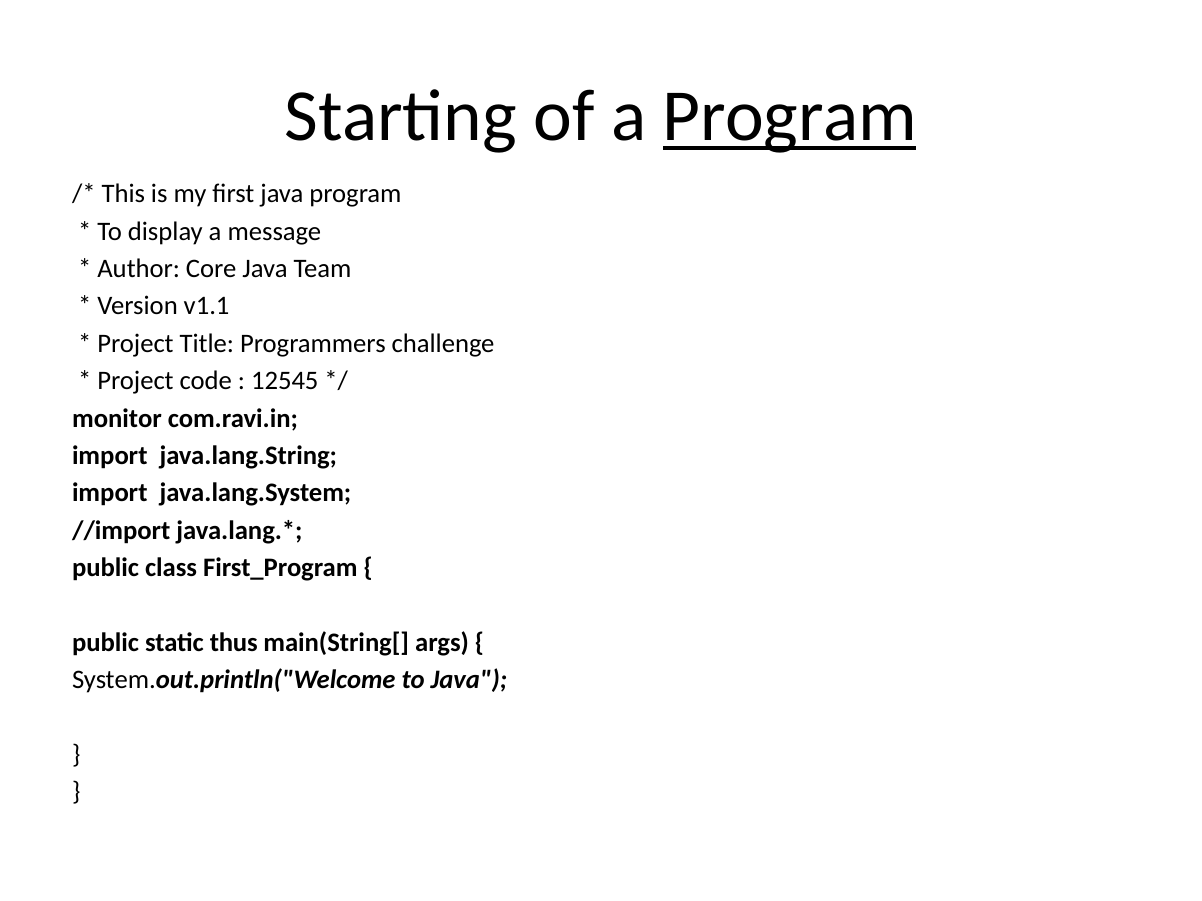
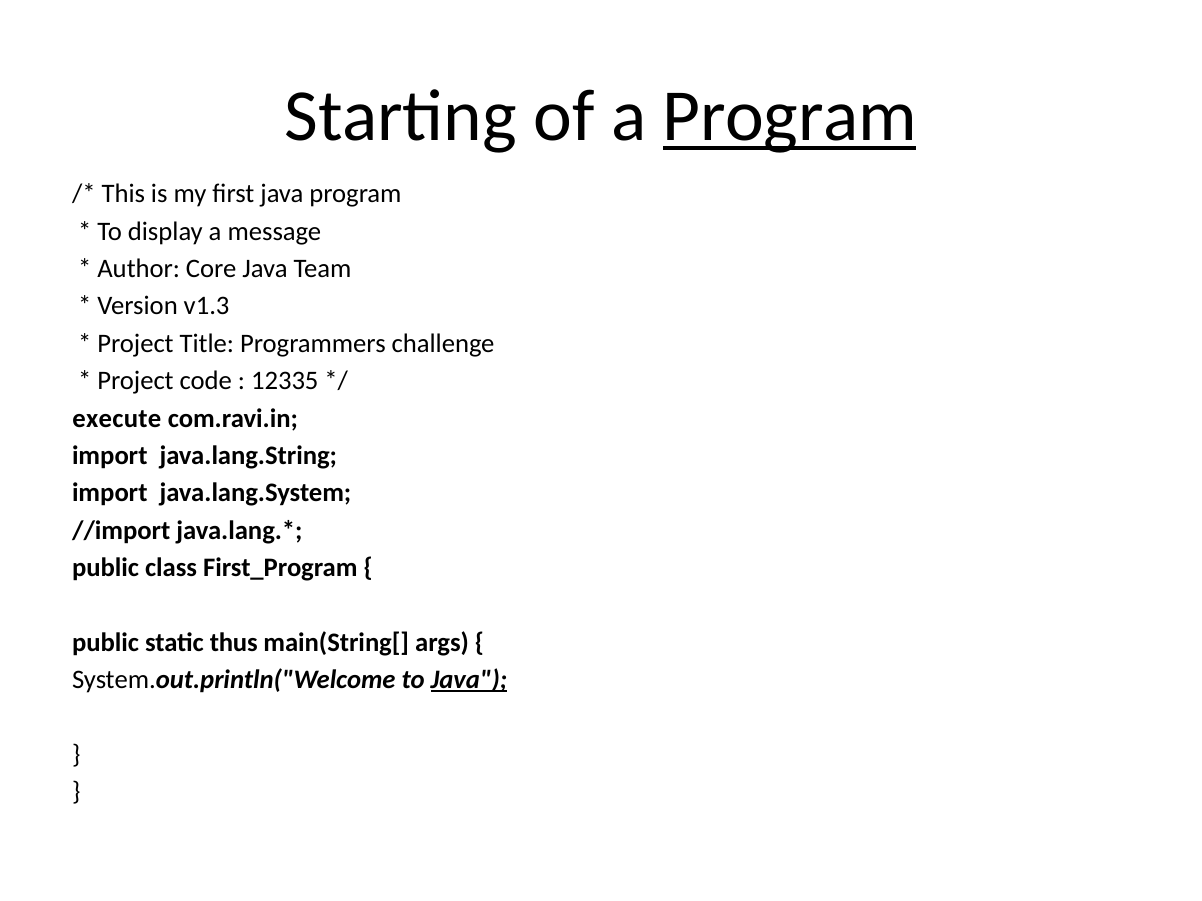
v1.1: v1.1 -> v1.3 (207, 306)
12545: 12545 -> 12335 (285, 381)
monitor: monitor -> execute (117, 418)
Java underline: none -> present (469, 680)
